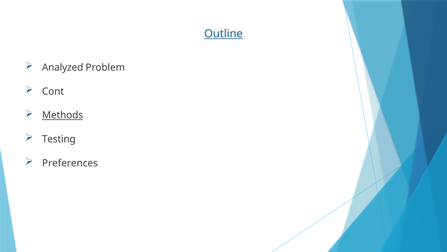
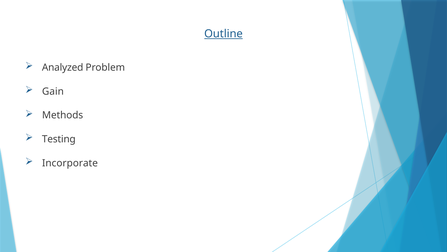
Cont: Cont -> Gain (53, 91)
Methods underline: present -> none (63, 115)
Preferences: Preferences -> Incorporate (70, 163)
